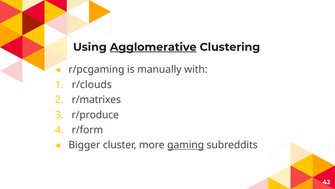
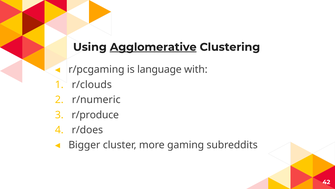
manually: manually -> language (159, 69)
r/matrixes: r/matrixes -> r/numeric (96, 99)
r/form: r/form -> r/does (87, 130)
gaming underline: present -> none (186, 145)
